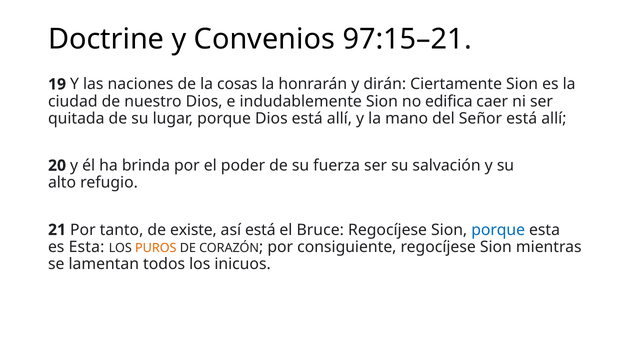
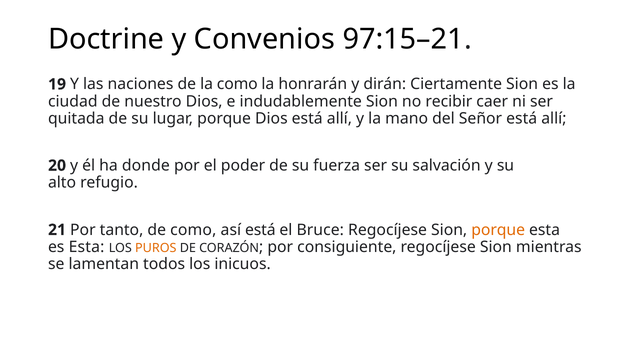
la cosas: cosas -> como (237, 84)
edifica: edifica -> recibir (449, 101)
brinda: brinda -> donde (146, 165)
de existe: existe -> como (193, 229)
porque colour: blue -> orange (498, 229)
